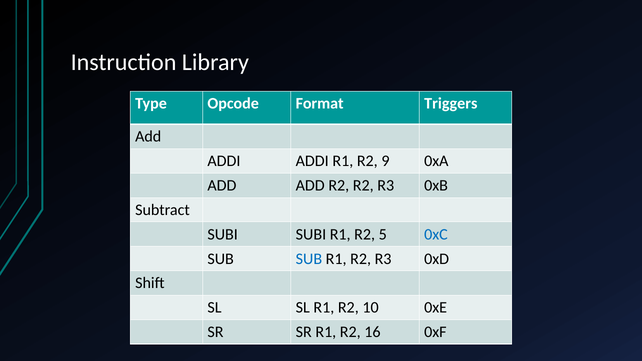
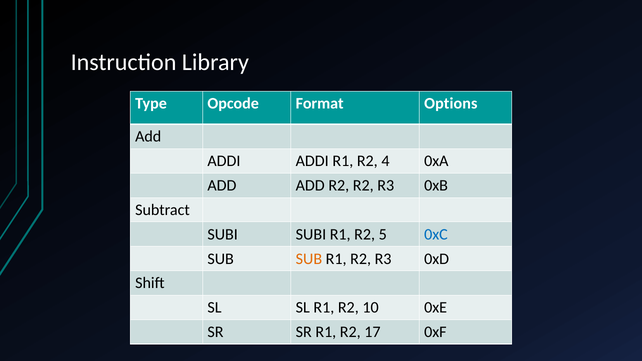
Triggers: Triggers -> Options (451, 103)
9: 9 -> 4 (385, 161)
SUB colour: blue -> orange (309, 259)
16: 16 -> 17 (372, 332)
